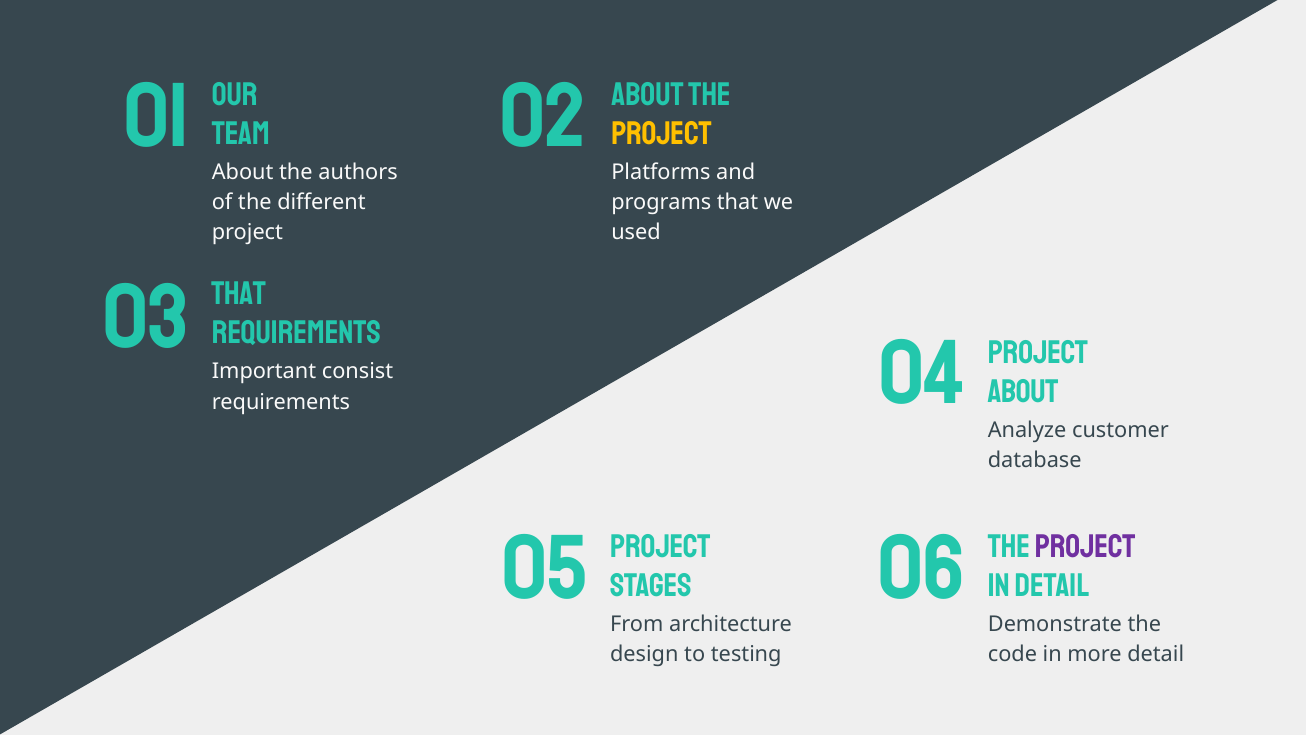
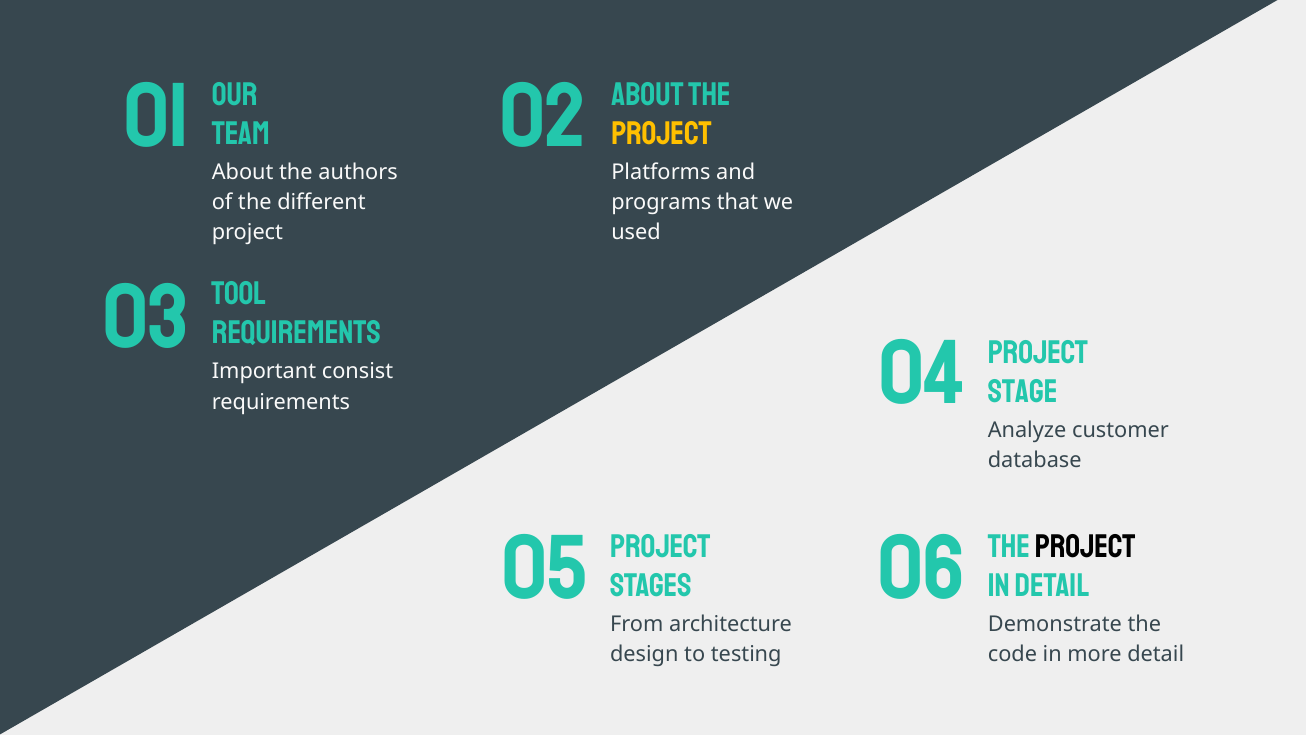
THAT: THAT -> TOOL (239, 294)
ABOUT: ABOUT -> STAGE (1023, 391)
project colour: purple -> black (1085, 547)
